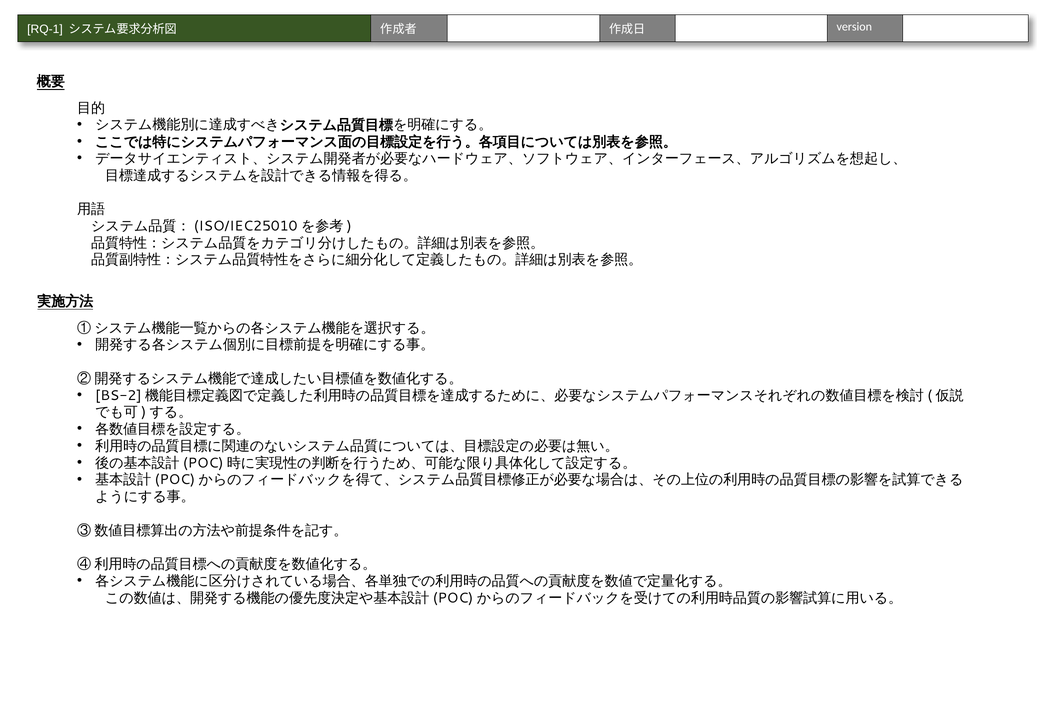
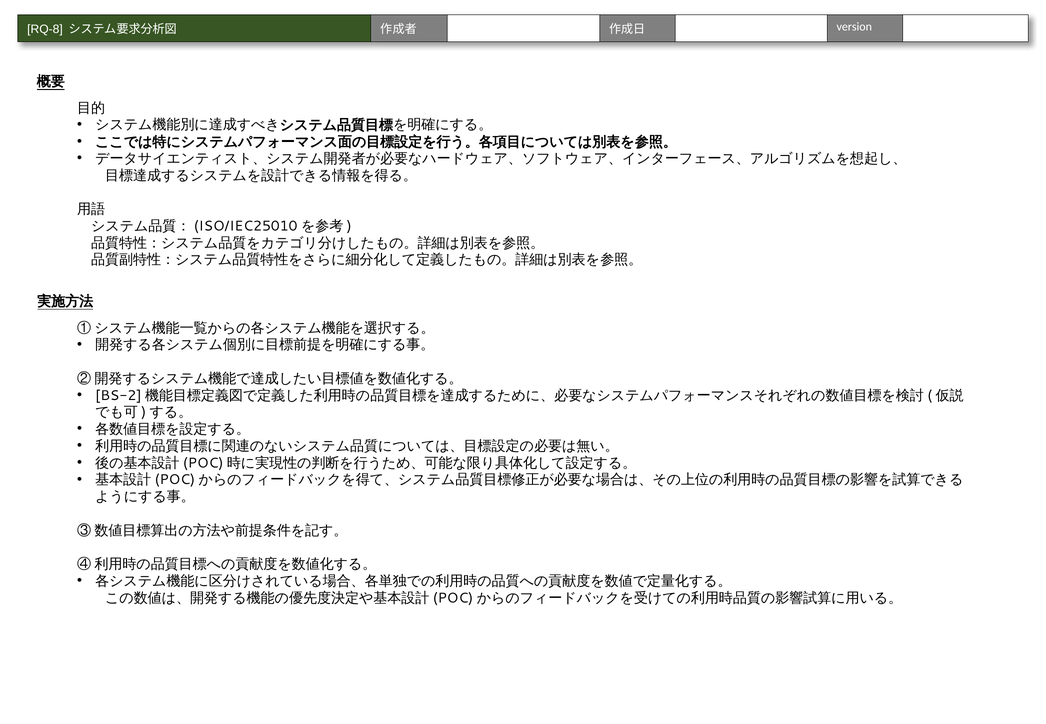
RQ-1: RQ-1 -> RQ-8 (45, 29)
